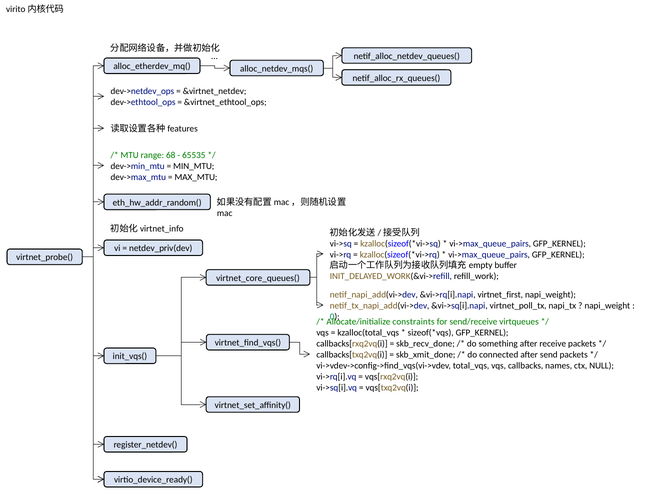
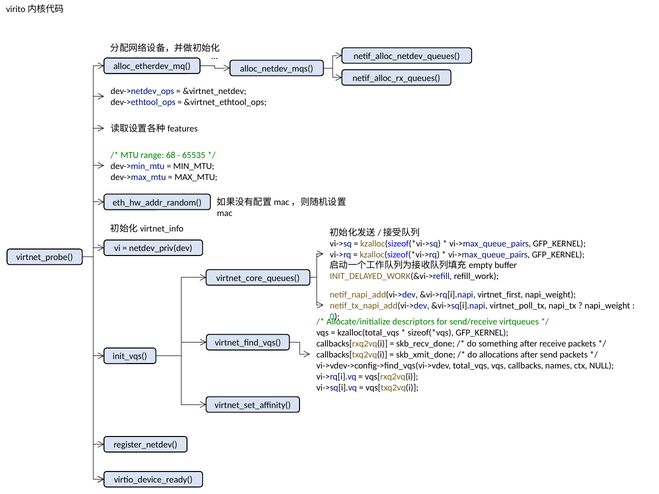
constraints: constraints -> descriptors (414, 322)
connected: connected -> allocations (499, 355)
